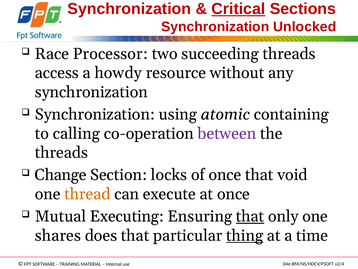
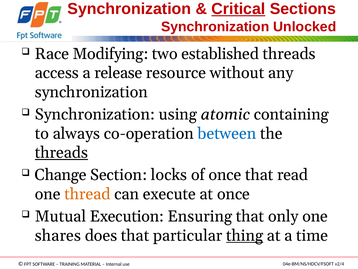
Processor: Processor -> Modifying (110, 54)
succeeding: succeeding -> established (220, 54)
howdy: howdy -> release (118, 73)
calling: calling -> always (76, 133)
between colour: purple -> blue (227, 133)
threads underline: none -> present (61, 152)
void: void -> read (293, 175)
Executing: Executing -> Execution (127, 216)
that underline: present -> none (250, 216)
